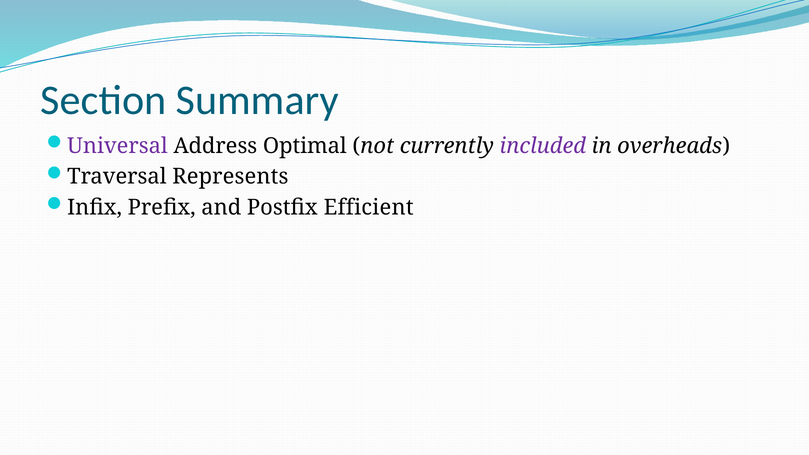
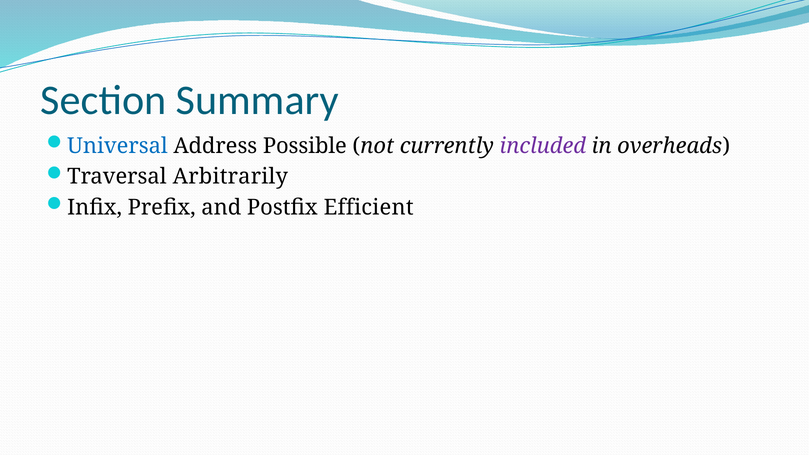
Universal colour: purple -> blue (117, 146)
Optimal: Optimal -> Possible (305, 146)
Represents: Represents -> Arbitrarily (230, 177)
